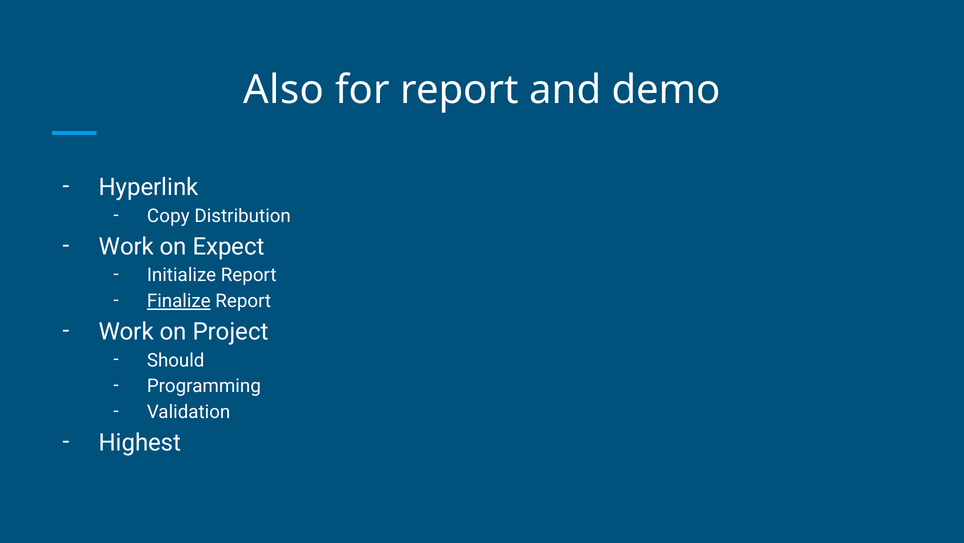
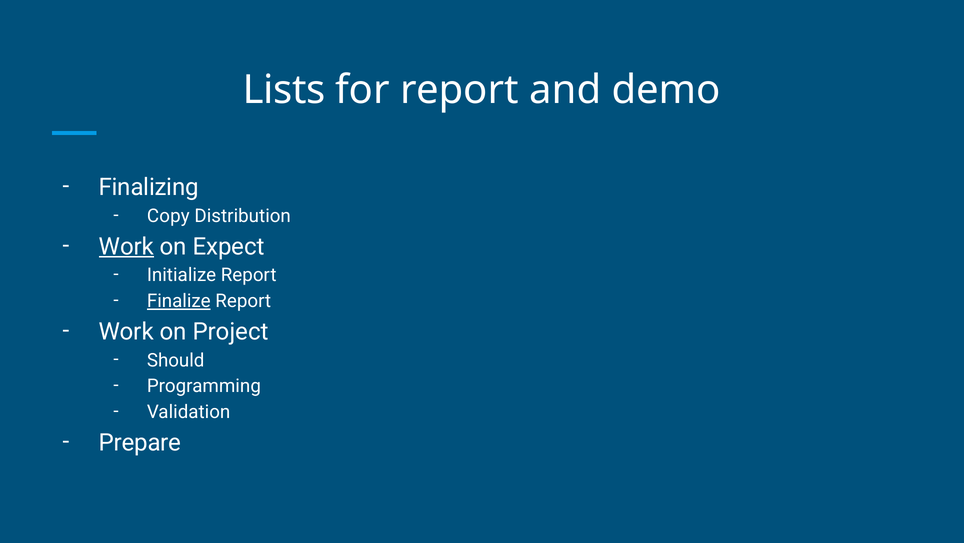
Also: Also -> Lists (284, 90)
Hyperlink: Hyperlink -> Finalizing (149, 187)
Work underline: none -> present (126, 246)
Highest: Highest -> Prepare (140, 442)
